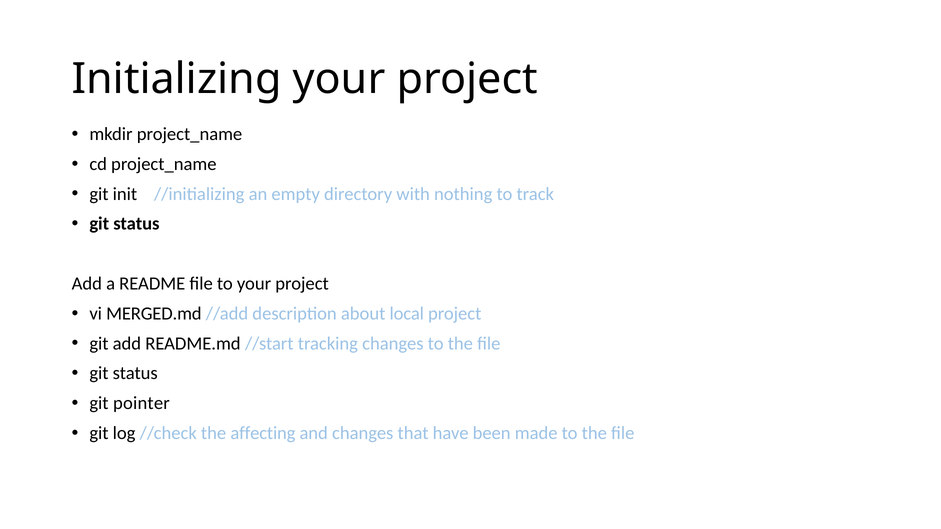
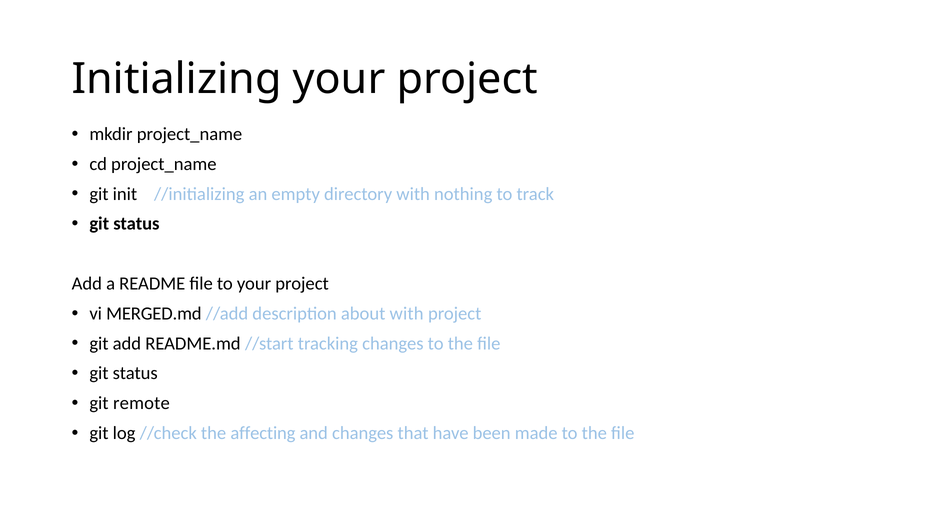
about local: local -> with (407, 314)
pointer: pointer -> remote (141, 403)
